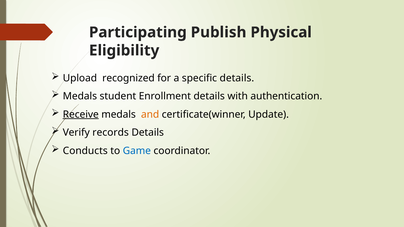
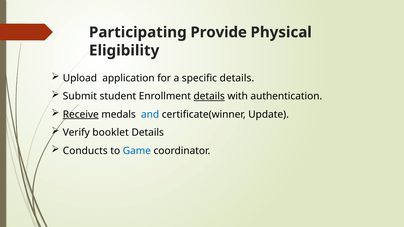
Publish: Publish -> Provide (219, 32)
recognized: recognized -> application (128, 78)
Medals: Medals -> Submit (80, 96)
details underline: none -> present (209, 96)
and colour: orange -> blue (150, 114)
records: records -> booklet (111, 133)
